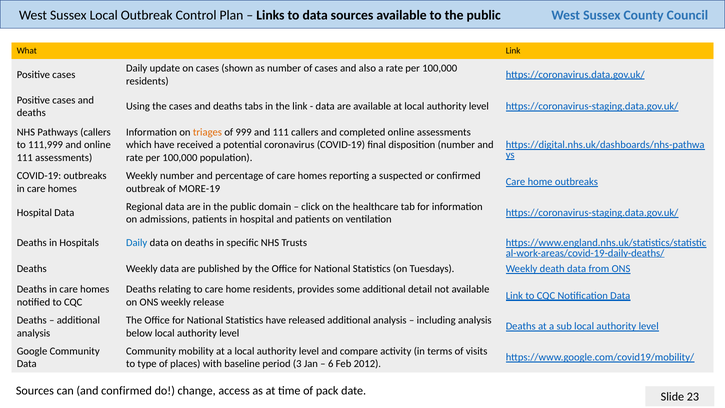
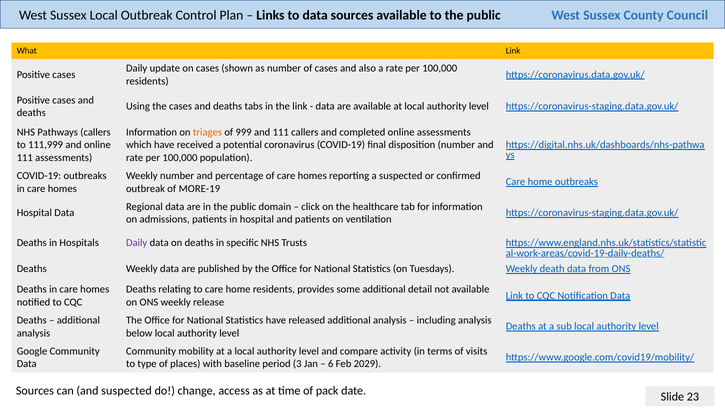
Daily colour: blue -> purple (137, 243)
2012: 2012 -> 2029 (367, 364)
and confirmed: confirmed -> suspected (127, 391)
